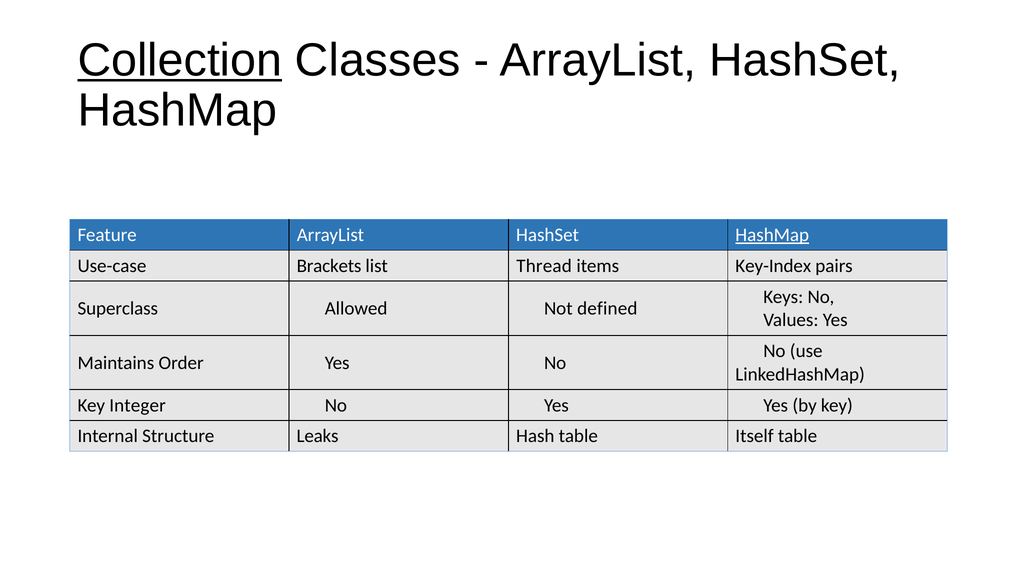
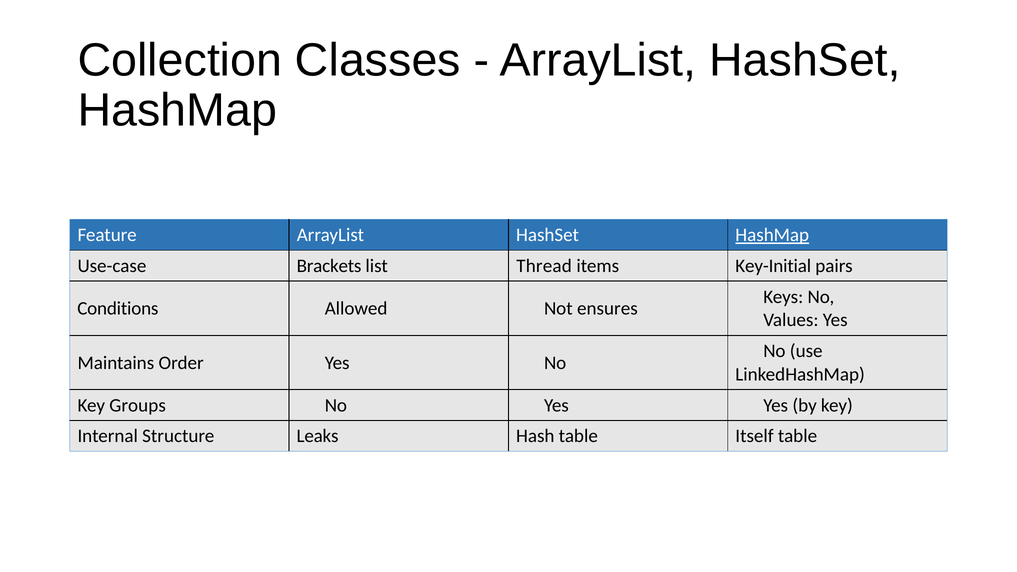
Collection underline: present -> none (180, 60)
Key-Index: Key-Index -> Key-Initial (773, 266)
Superclass: Superclass -> Conditions (118, 309)
defined: defined -> ensures (607, 309)
Integer: Integer -> Groups (138, 405)
